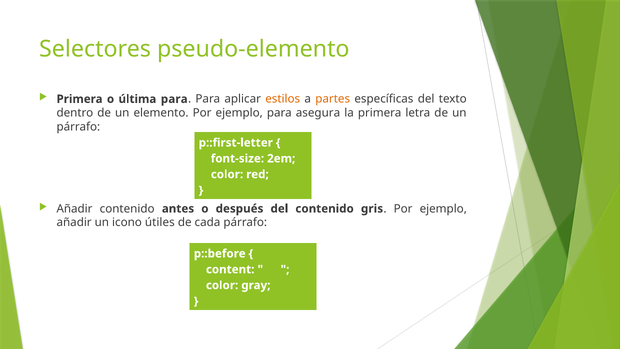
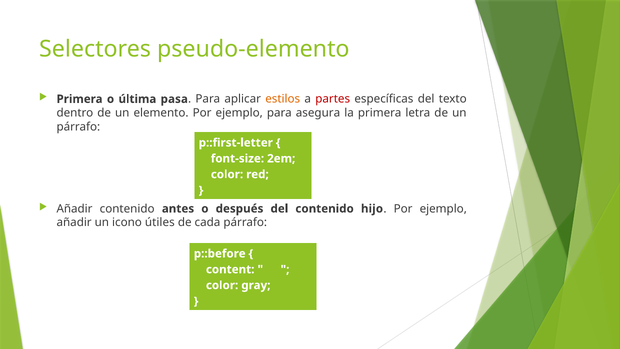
última para: para -> pasa (174, 99)
partes colour: orange -> red (333, 99)
gris: gris -> hijo (372, 209)
